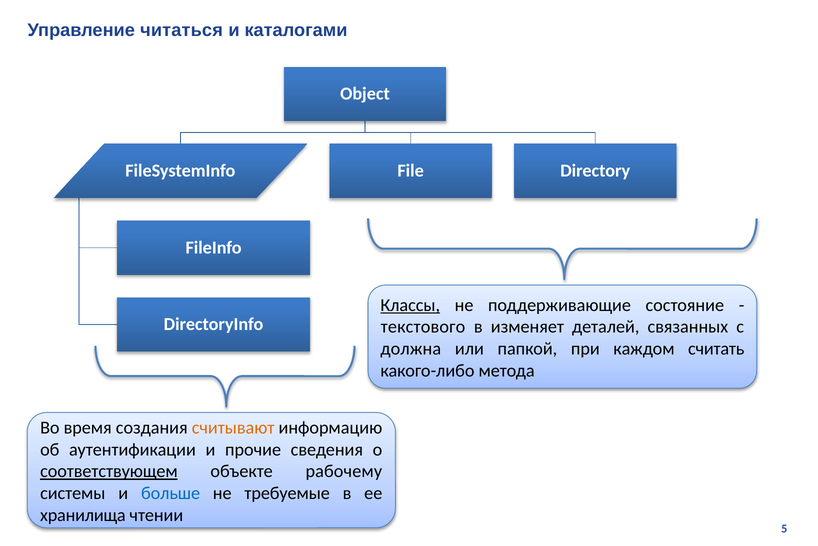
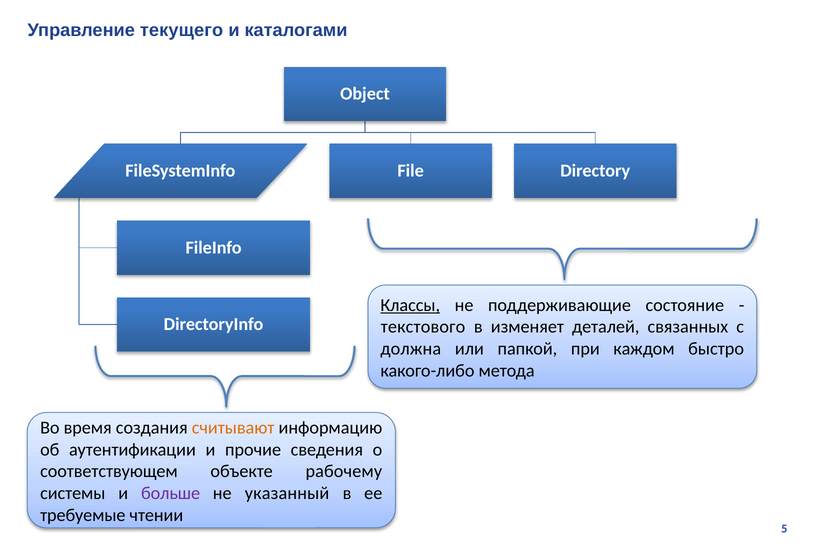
читаться: читаться -> текущего (182, 30)
считать: считать -> быстро (716, 348)
соответствующем underline: present -> none (109, 471)
больше colour: blue -> purple (171, 493)
требуемые: требуемые -> указанный (287, 493)
хранилища: хранилища -> требуемые (83, 514)
